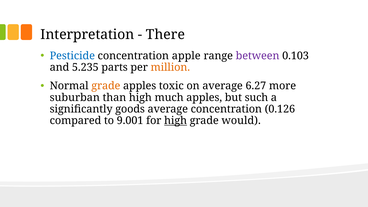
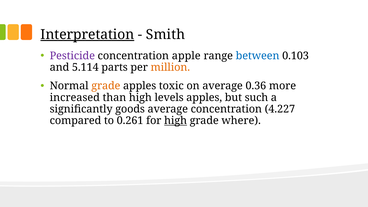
Interpretation underline: none -> present (87, 35)
There: There -> Smith (165, 35)
Pesticide colour: blue -> purple (72, 56)
between colour: purple -> blue (258, 56)
5.235: 5.235 -> 5.114 (85, 67)
6.27: 6.27 -> 0.36 (256, 86)
suburban: suburban -> increased (75, 97)
much: much -> levels (169, 97)
0.126: 0.126 -> 4.227 (280, 109)
9.001: 9.001 -> 0.261 (130, 121)
would: would -> where (241, 121)
